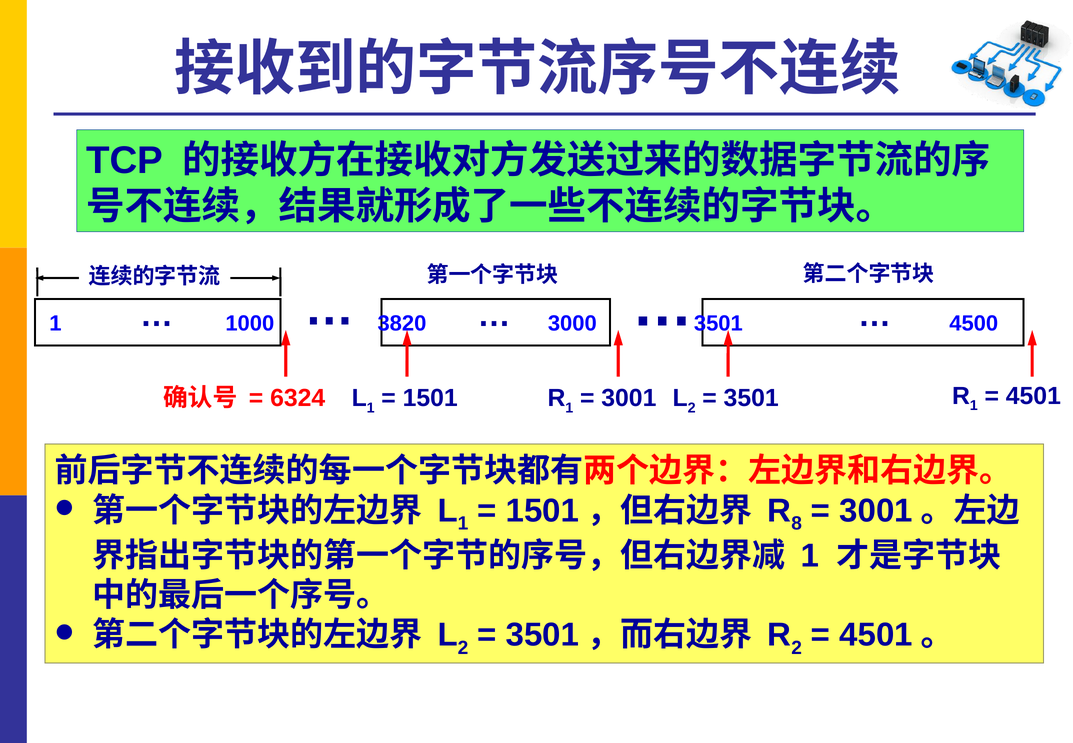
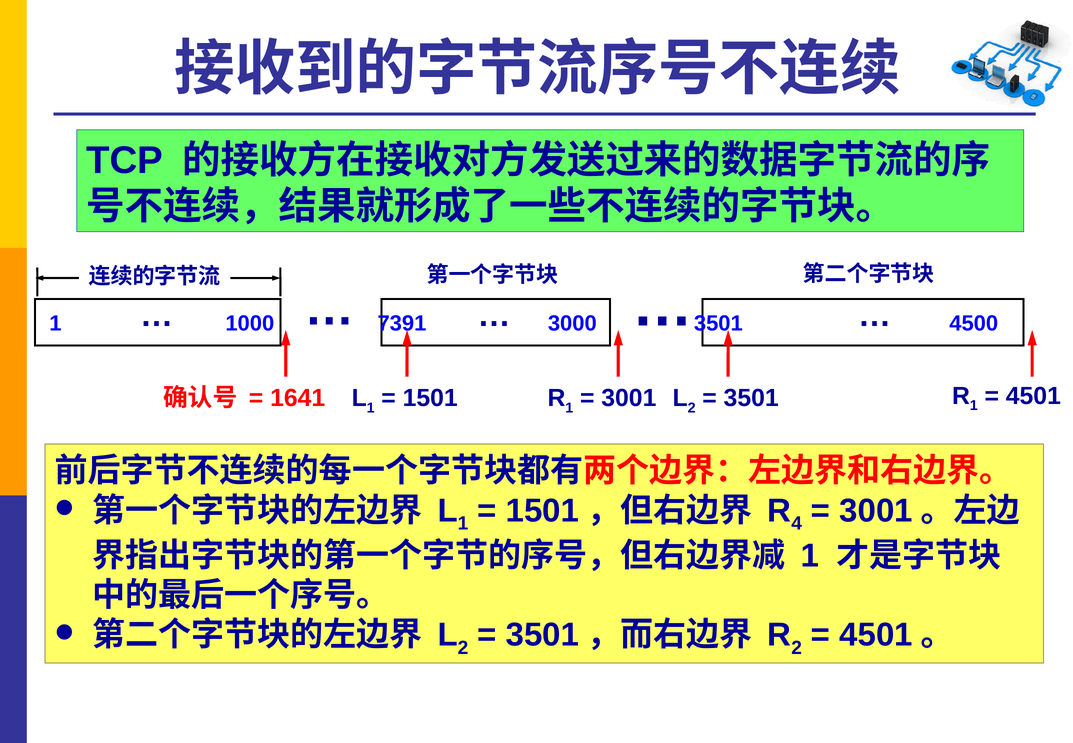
3820: 3820 -> 7391 (402, 324)
6324: 6324 -> 1641 (298, 398)
8: 8 -> 4 (797, 523)
